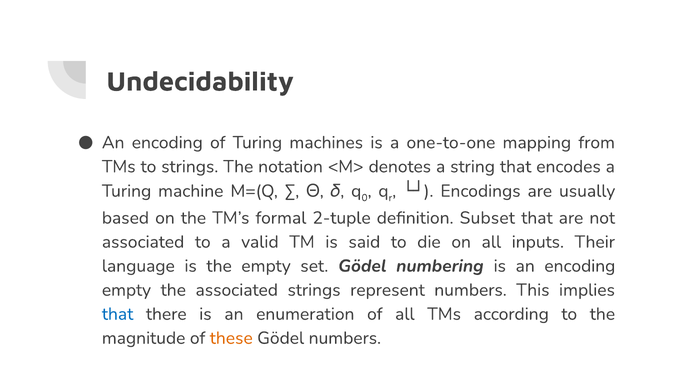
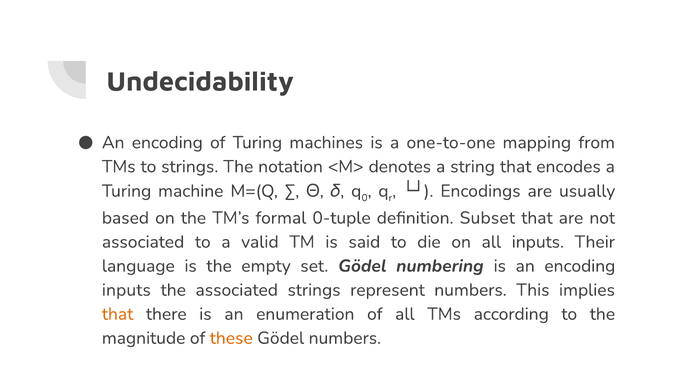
2-tuple: 2-tuple -> 0-tuple (342, 218)
empty: empty -> inputs (126, 290)
that colour: blue -> orange (118, 314)
